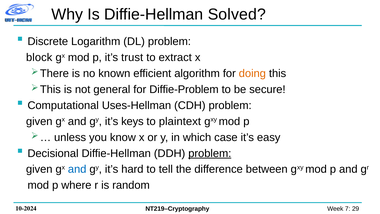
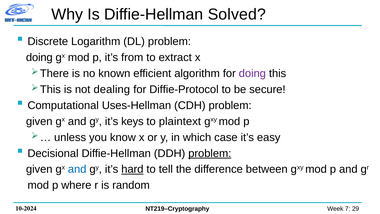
block: block -> doing (39, 57)
trust: trust -> from (132, 57)
doing colour: orange -> purple (252, 73)
general: general -> dealing (112, 89)
Diffie-Problem: Diffie-Problem -> Diffie-Protocol (184, 89)
hard underline: none -> present (132, 169)
